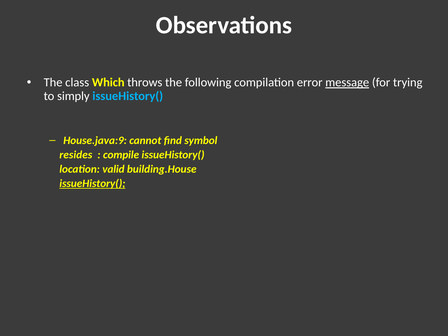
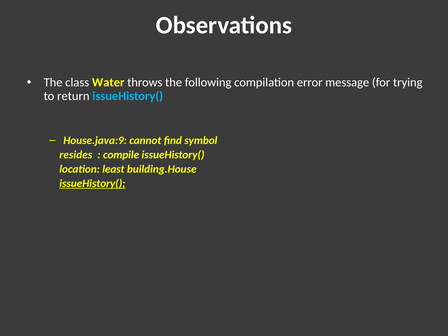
Which: Which -> Water (108, 82)
message underline: present -> none (347, 82)
simply: simply -> return (73, 96)
valid: valid -> least (113, 169)
